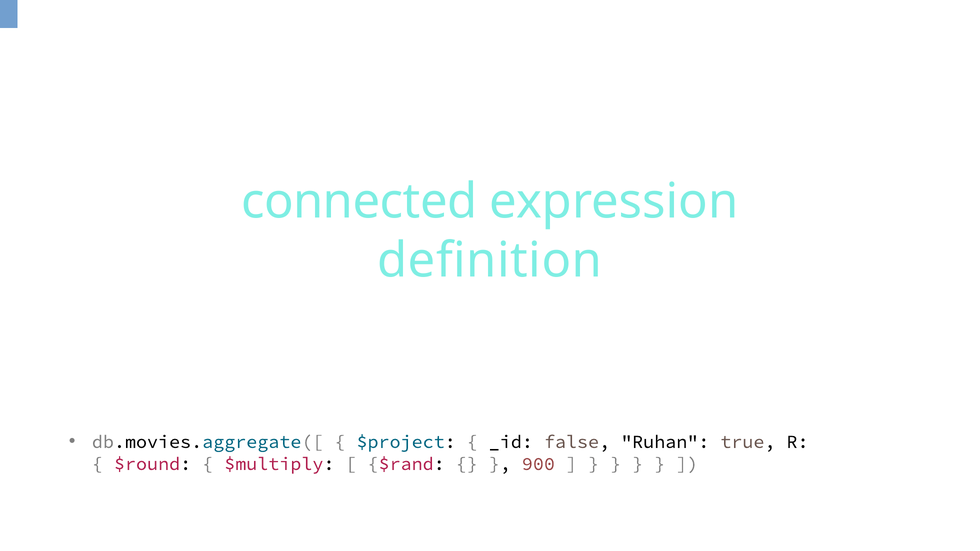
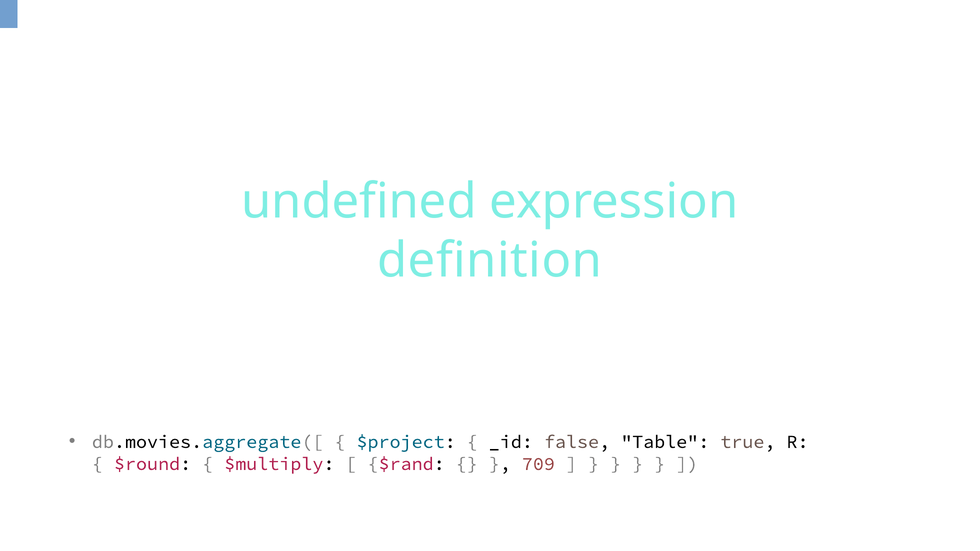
connected: connected -> undefined (359, 202)
Ruhan: Ruhan -> Table (665, 442)
900: 900 -> 709 (538, 464)
